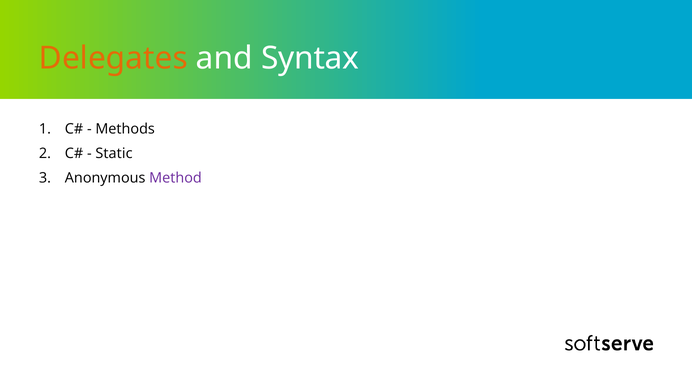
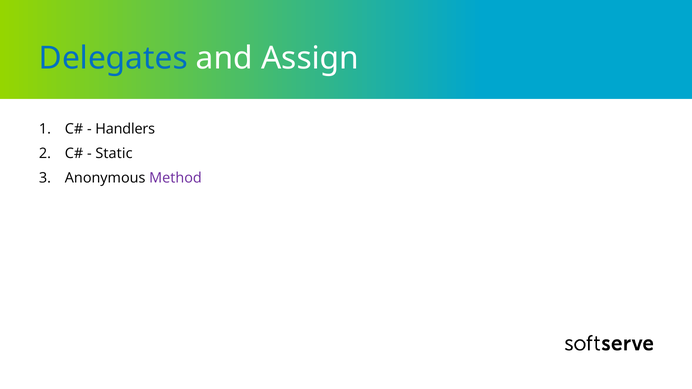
Delegates colour: orange -> blue (113, 58)
Syntax: Syntax -> Assign (310, 58)
Methods: Methods -> Handlers (125, 129)
